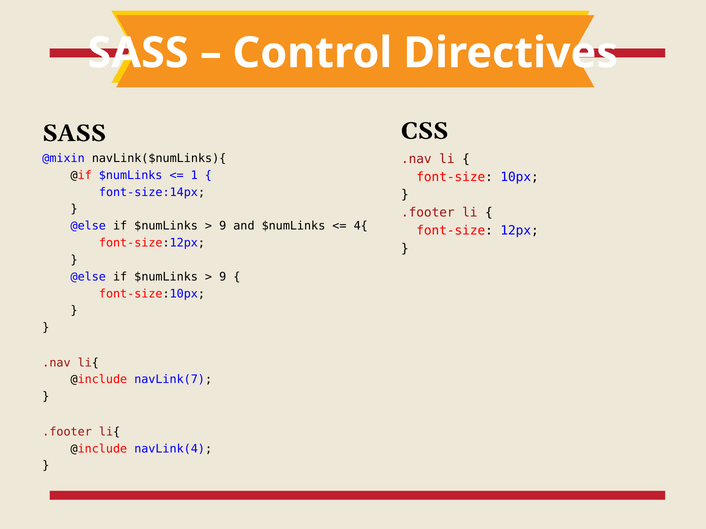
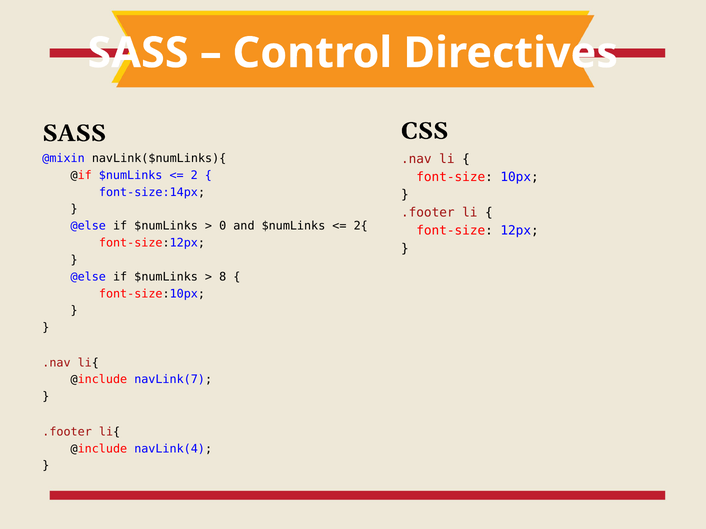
1: 1 -> 2 (194, 175)
9: 9 -> 0 (223, 226)
4{: 4{ -> 2{ (361, 226)
9: 9 -> 8 (223, 277)
